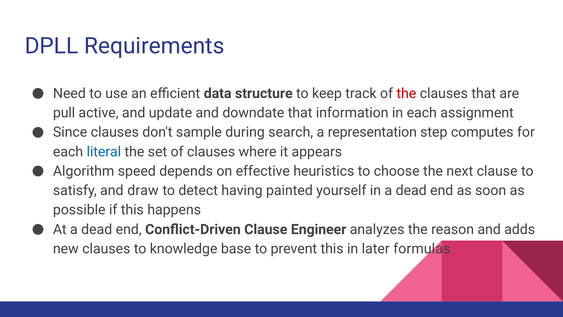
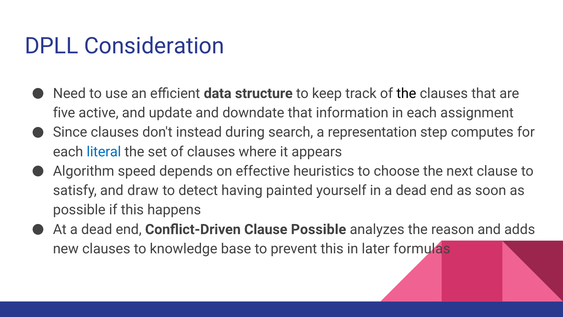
Requirements: Requirements -> Consideration (154, 46)
the colour: red -> black (406, 93)
pull: pull -> five (64, 113)
sample: sample -> instead (199, 132)
Clause Engineer: Engineer -> Possible (319, 229)
